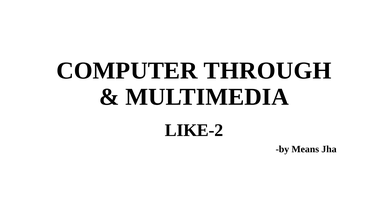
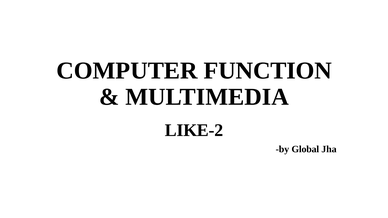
THROUGH: THROUGH -> FUNCTION (268, 71)
Means: Means -> Global (305, 149)
